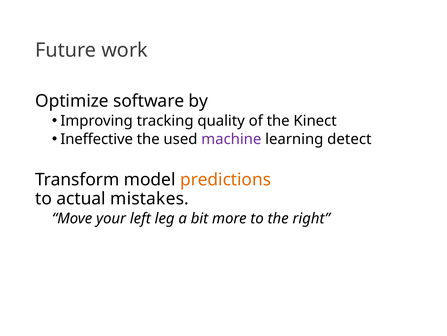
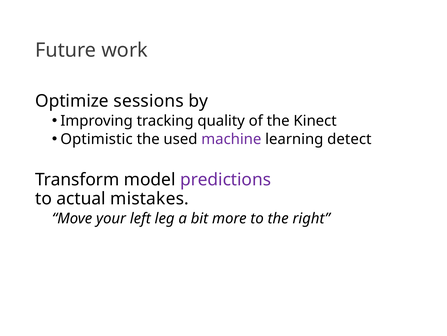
software: software -> sessions (149, 101)
Ineffective: Ineffective -> Optimistic (97, 139)
predictions colour: orange -> purple (226, 179)
